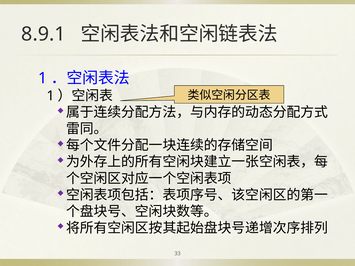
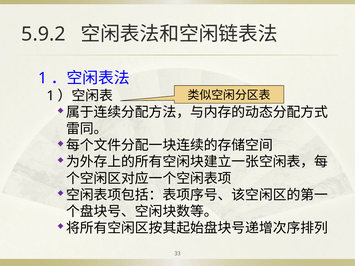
8.9.1: 8.9.1 -> 5.9.2 (43, 34)
